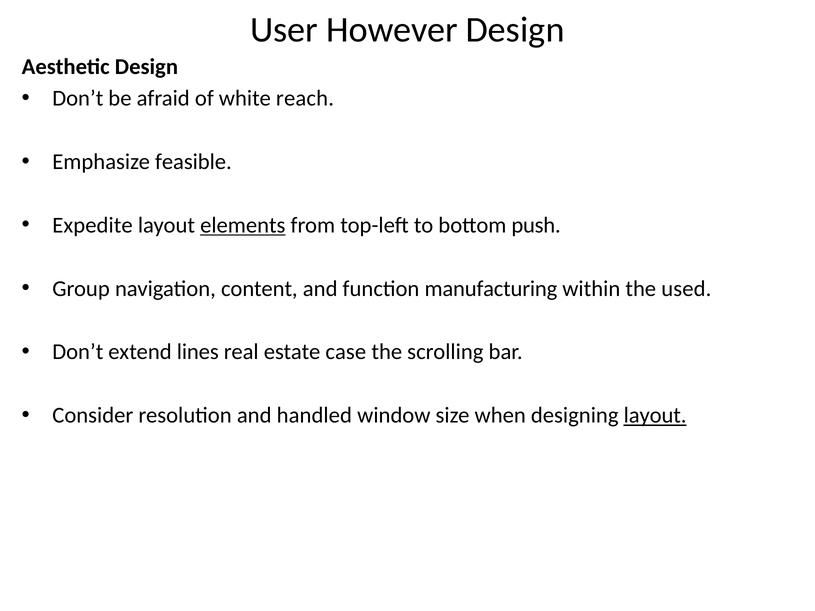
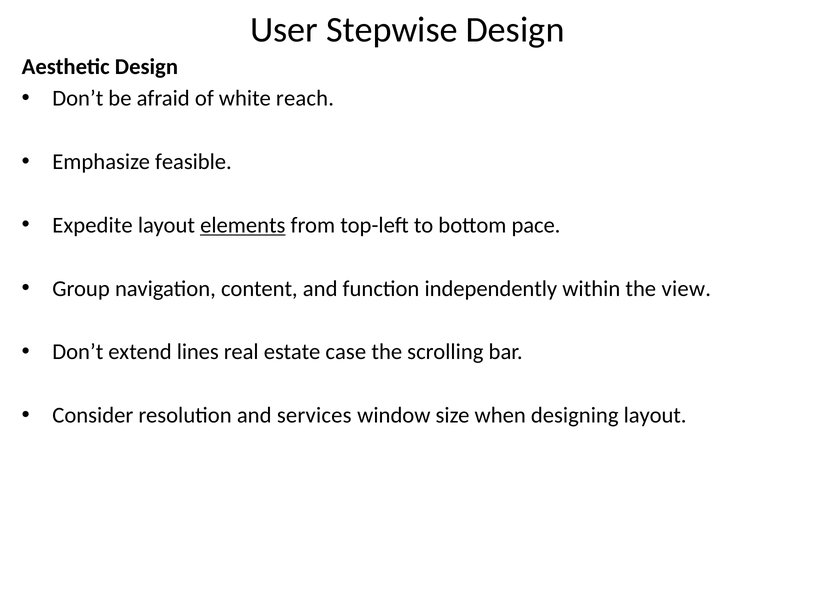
However: However -> Stepwise (392, 30)
push: push -> pace (536, 225)
manufacturing: manufacturing -> independently (491, 289)
used: used -> view (686, 289)
handled: handled -> services (314, 416)
layout underline: present -> none (655, 416)
